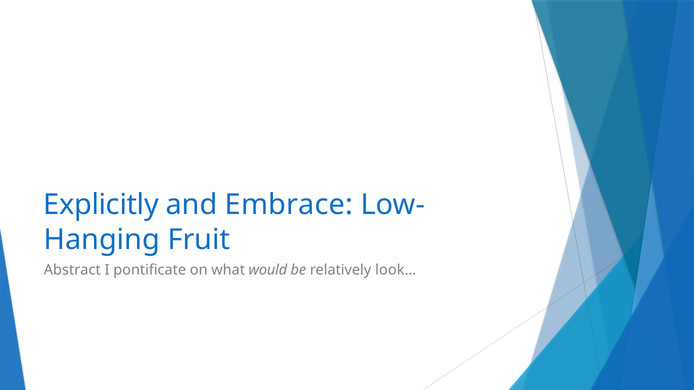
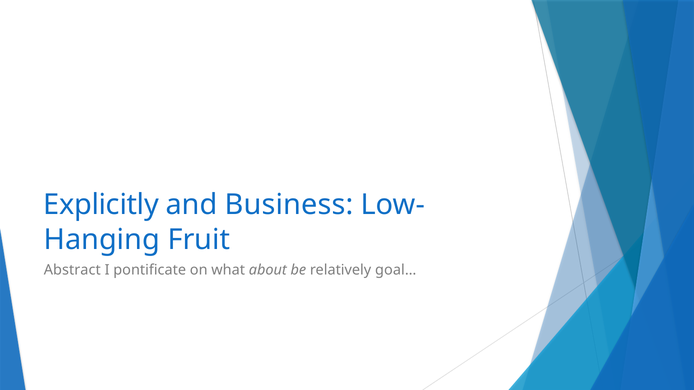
Embrace: Embrace -> Business (289, 205)
would: would -> about (268, 270)
look…: look… -> goal… (396, 270)
